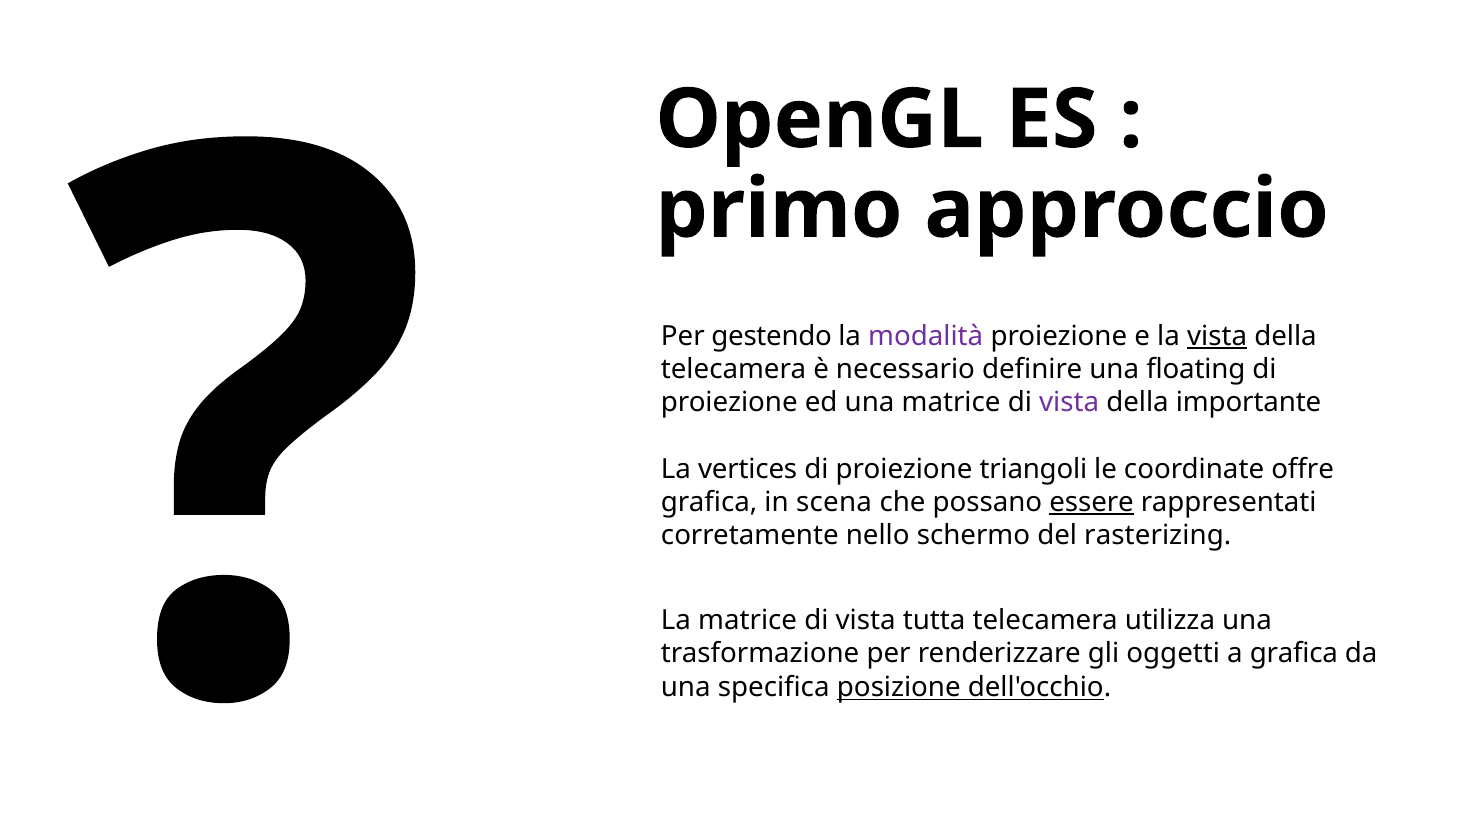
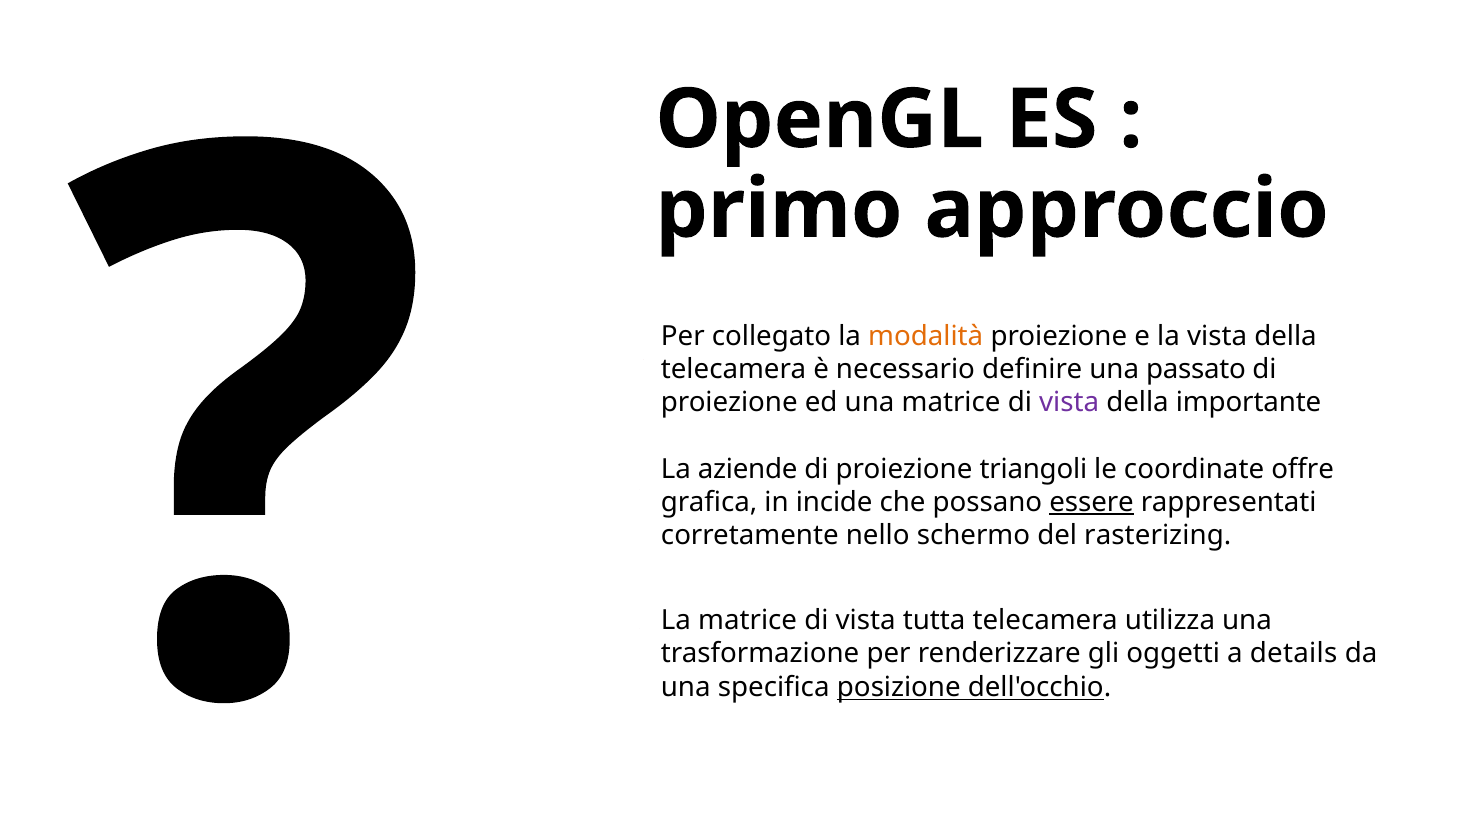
gestendo: gestendo -> collegato (772, 336)
modalità colour: purple -> orange (926, 336)
vista underline: present -> none (1217, 336)
floating: floating -> passato (1196, 369)
vertices: vertices -> aziende (748, 469)
scena: scena -> incide (834, 502)
a grafica: grafica -> details (1294, 654)
